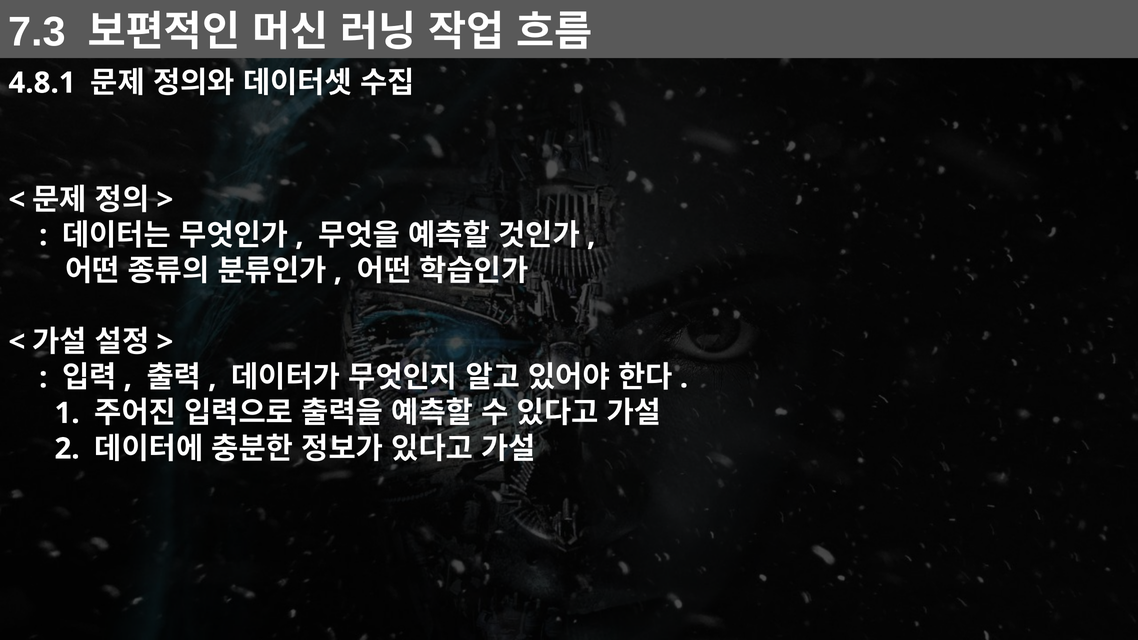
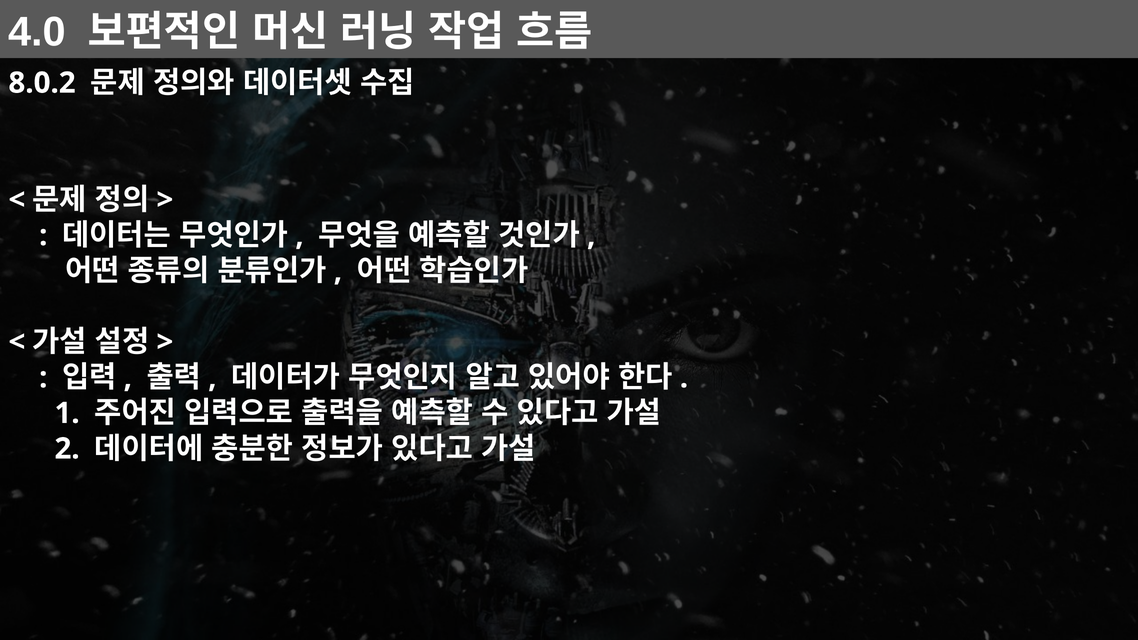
7.3: 7.3 -> 4.0 (37, 32)
4.8.1: 4.8.1 -> 8.0.2 (42, 83)
